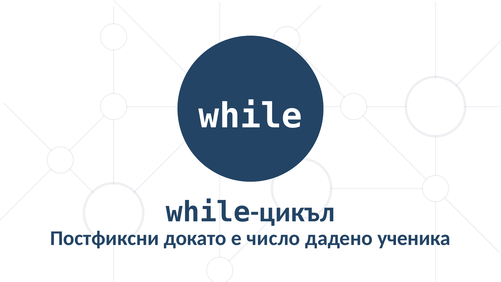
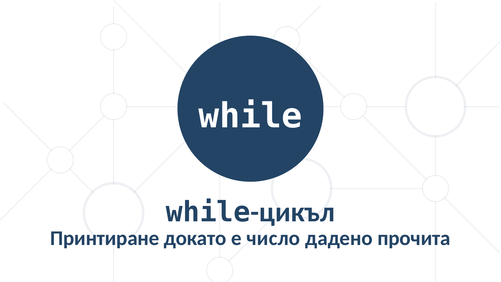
Постфиксни: Постфиксни -> Принтиране (105, 238)
ученика: ученика -> прочита (414, 238)
